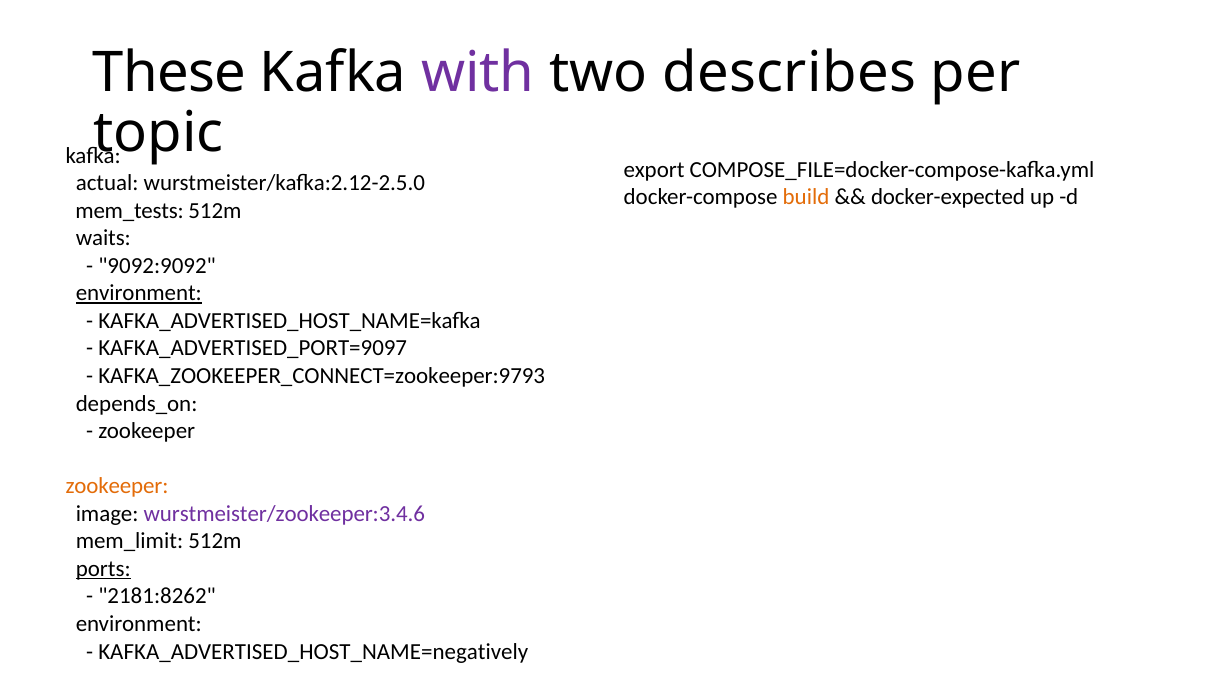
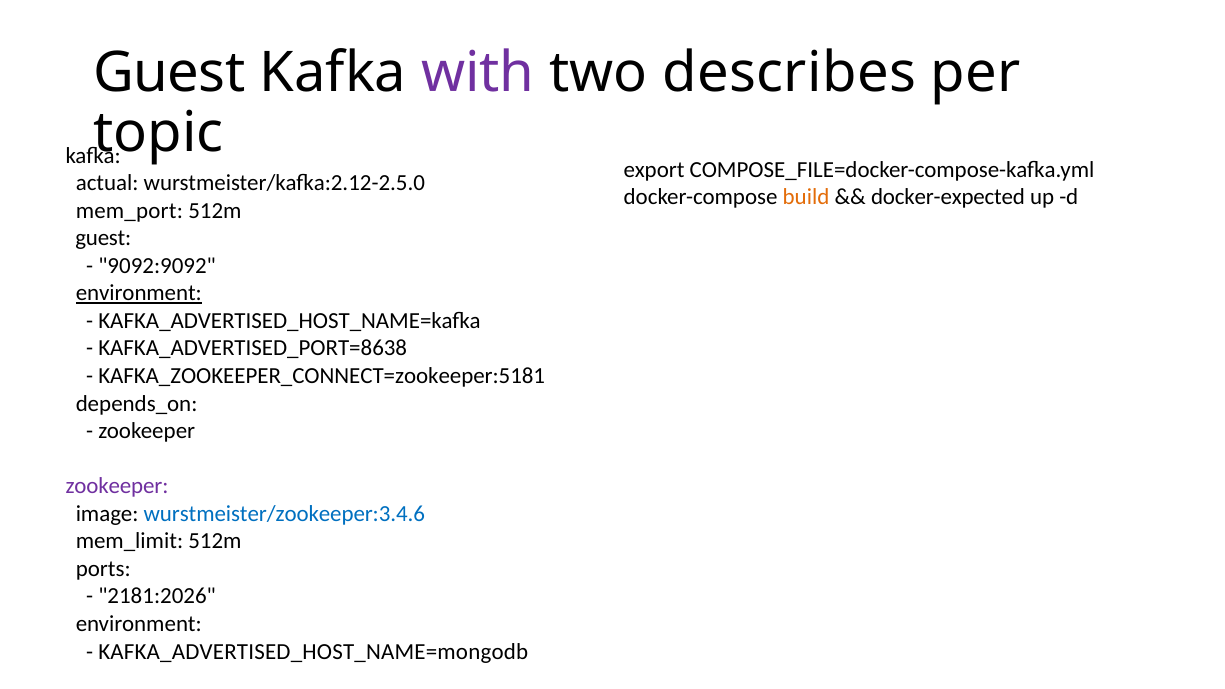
These: These -> Guest (169, 73)
mem_tests: mem_tests -> mem_port (129, 211)
waits: waits -> guest (103, 238)
KAFKA_ADVERTISED_PORT=9097: KAFKA_ADVERTISED_PORT=9097 -> KAFKA_ADVERTISED_PORT=8638 (253, 348)
KAFKA_ZOOKEEPER_CONNECT=zookeeper:9793: KAFKA_ZOOKEEPER_CONNECT=zookeeper:9793 -> KAFKA_ZOOKEEPER_CONNECT=zookeeper:5181 (322, 376)
zookeeper colour: orange -> purple (117, 486)
wurstmeister/zookeeper:3.4.6 colour: purple -> blue (284, 514)
ports underline: present -> none (103, 569)
2181:8262: 2181:8262 -> 2181:2026 (157, 596)
KAFKA_ADVERTISED_HOST_NAME=negatively: KAFKA_ADVERTISED_HOST_NAME=negatively -> KAFKA_ADVERTISED_HOST_NAME=mongodb (313, 652)
